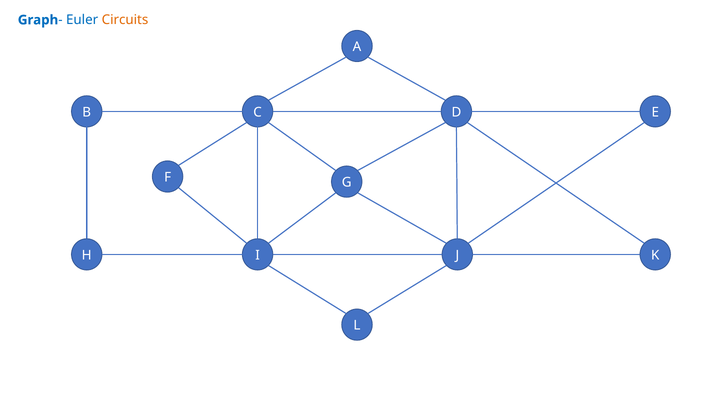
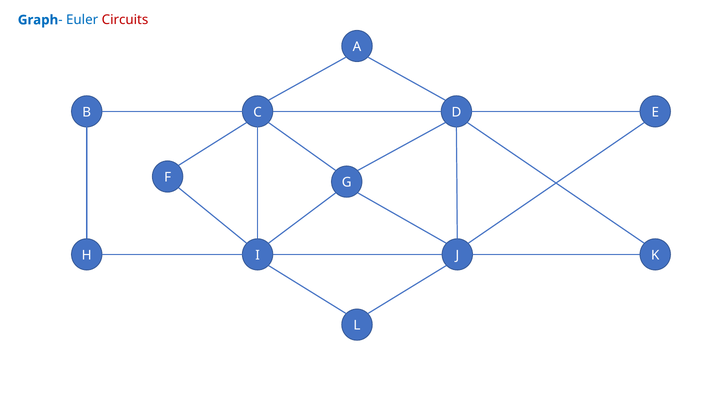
Circuits colour: orange -> red (125, 20)
